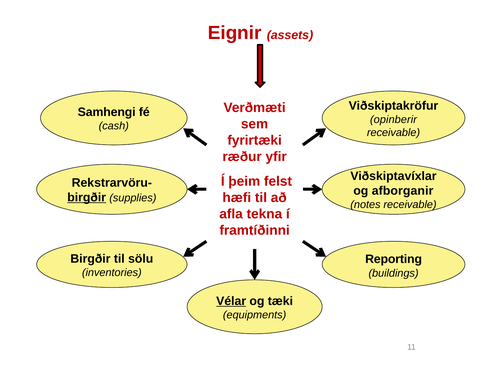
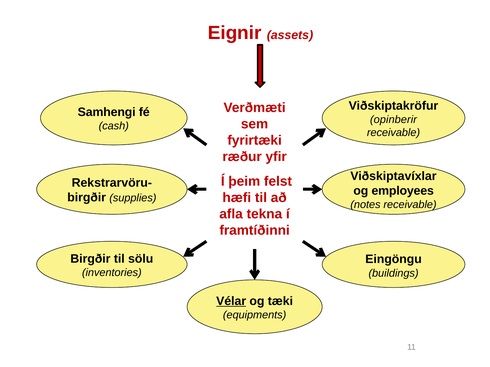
afborganir: afborganir -> employees (403, 191)
birgðir underline: present -> none (87, 198)
Reporting: Reporting -> Eingöngu (394, 260)
